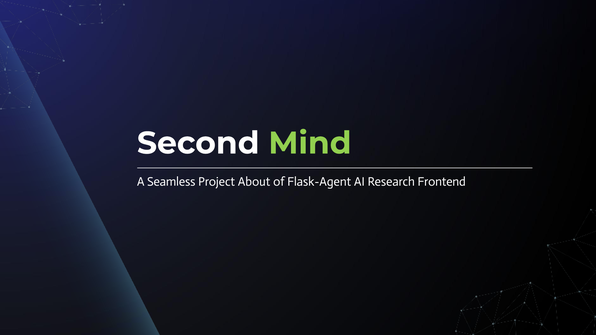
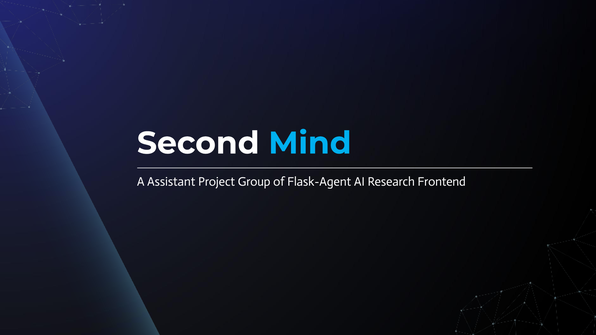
Mind colour: light green -> light blue (310, 143)
Seamless: Seamless -> Assistant (171, 182)
About: About -> Group (254, 182)
